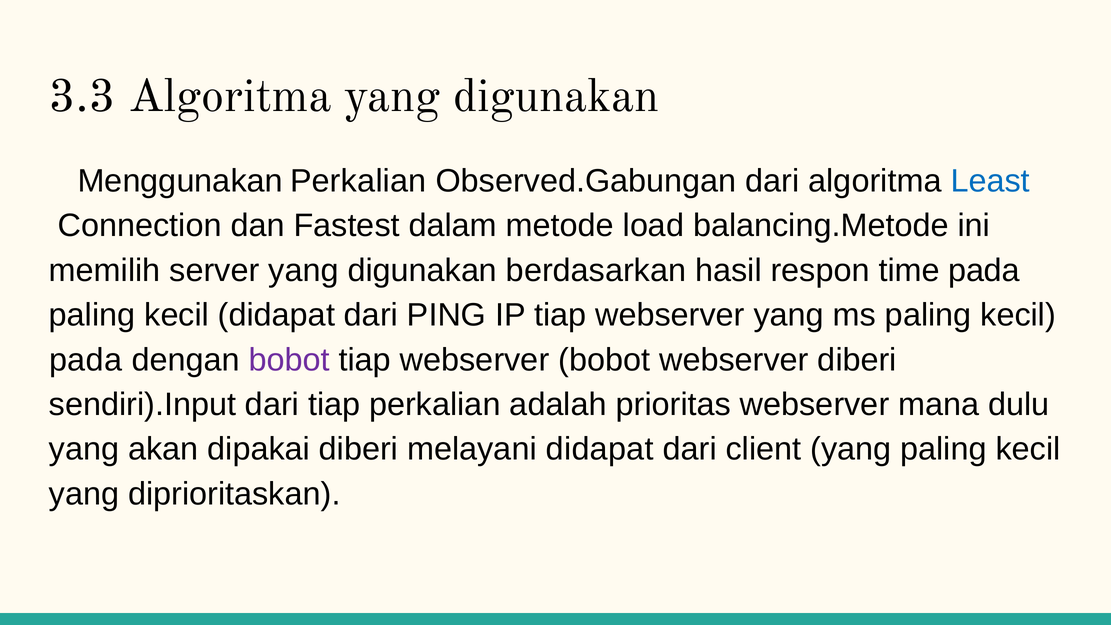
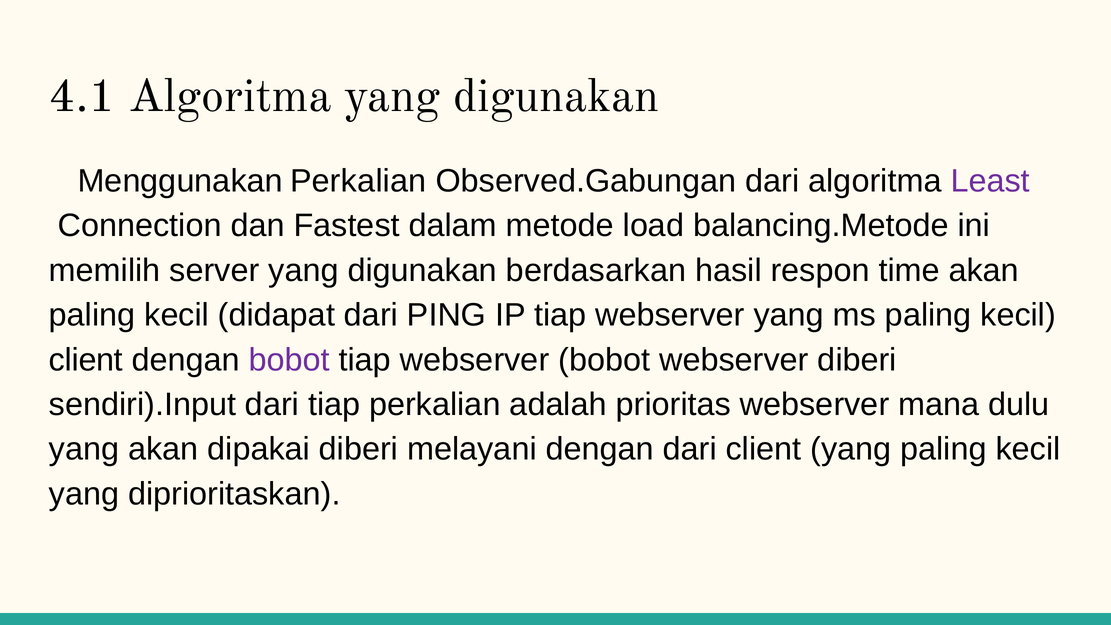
3.3: 3.3 -> 4.1 (82, 96)
Least colour: blue -> purple (990, 181)
time pada: pada -> akan (984, 270)
pada: pada -> client (86, 360)
melayani didapat: didapat -> dengan (600, 449)
